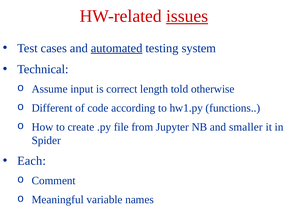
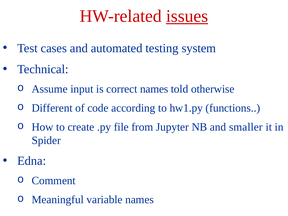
automated underline: present -> none (117, 48)
correct length: length -> names (154, 89)
Each: Each -> Edna (32, 161)
